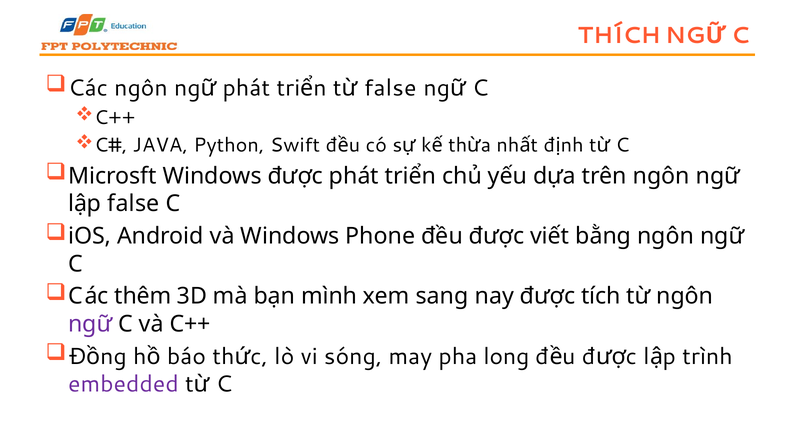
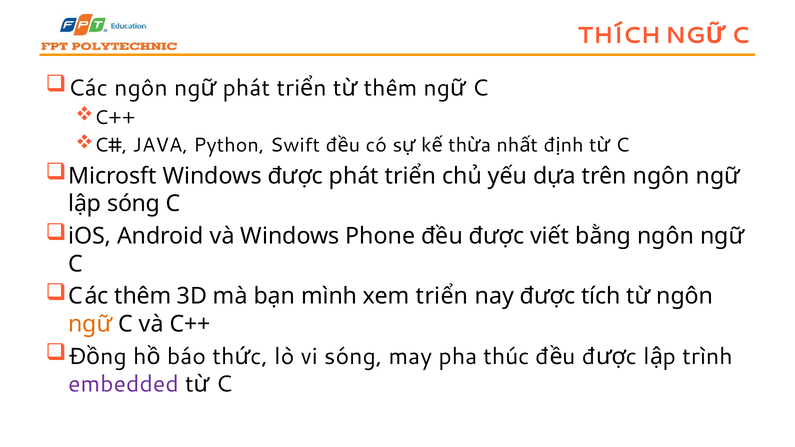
false: false -> thêm (390, 88)
lập false: false -> sóng (134, 204)
xem sang: sang -> triển (442, 297)
ngữ colour: purple -> orange (90, 324)
long: long -> thúc (506, 357)
